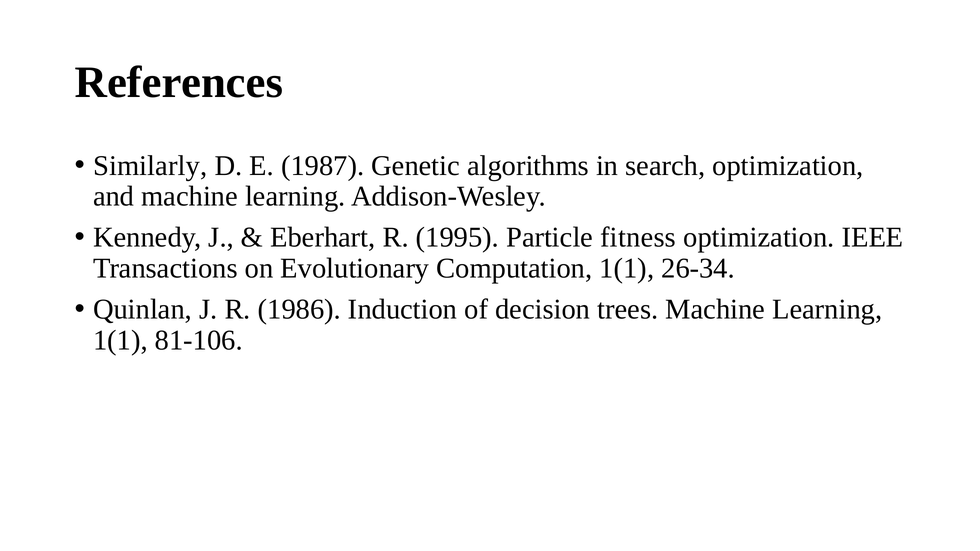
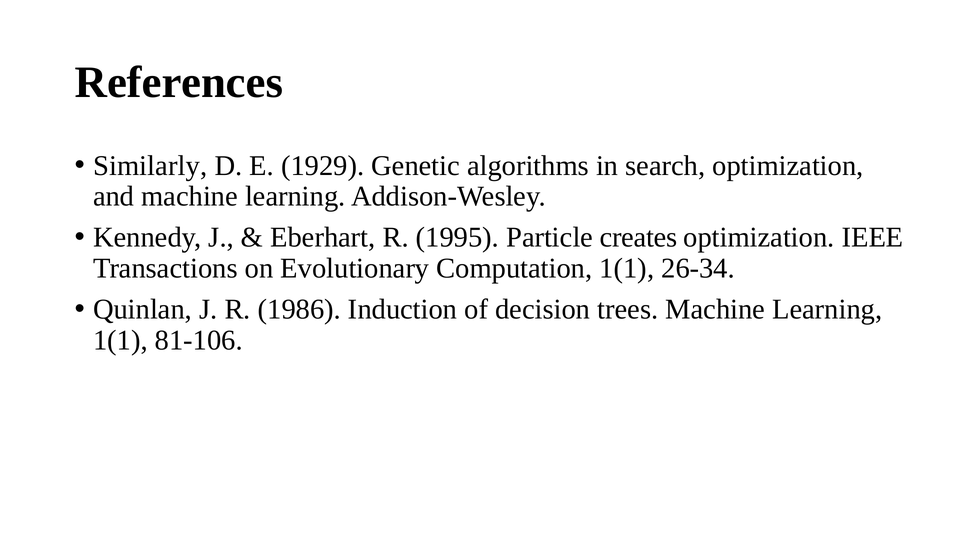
1987: 1987 -> 1929 (323, 166)
fitness: fitness -> creates (638, 238)
